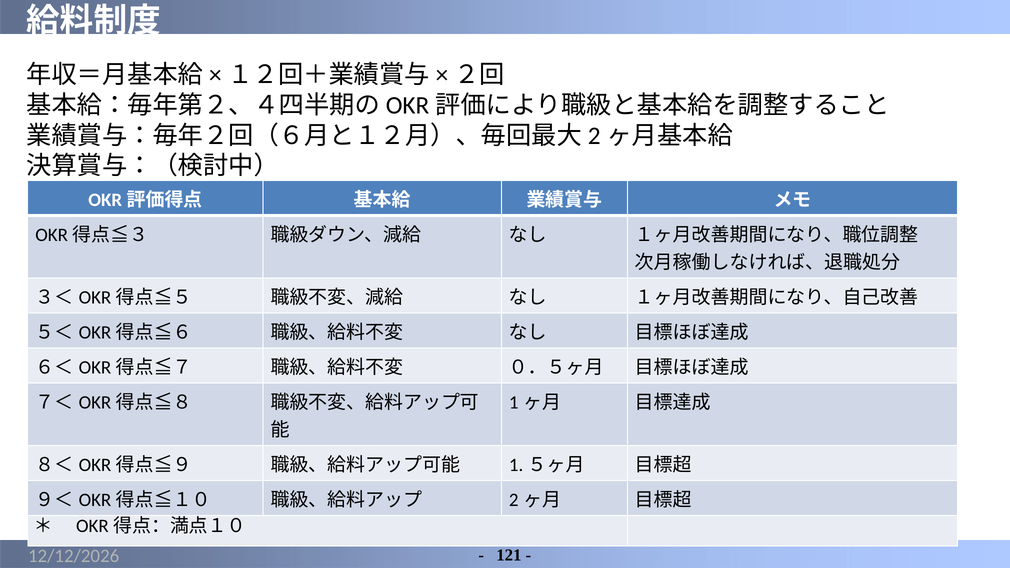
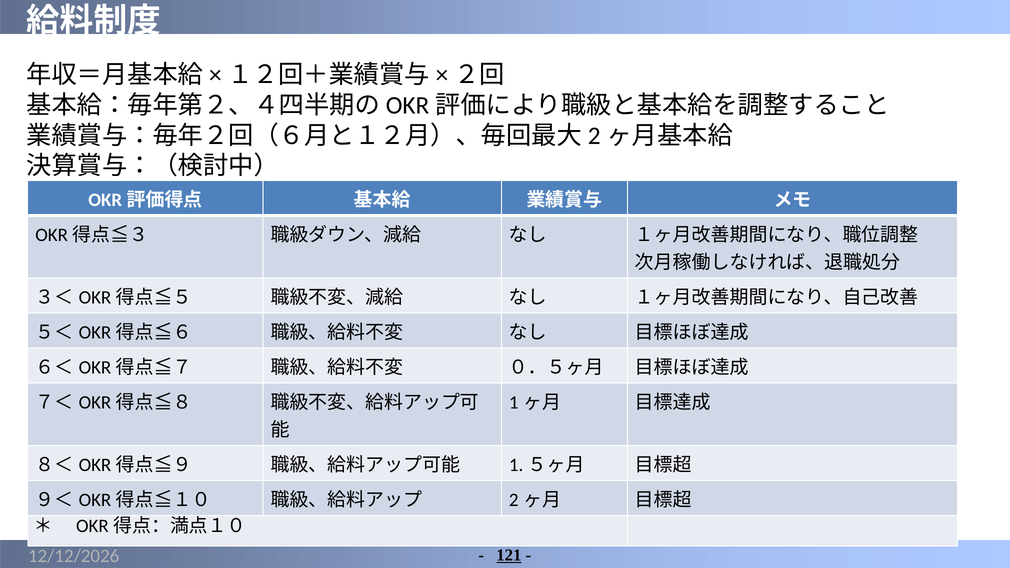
121 underline: none -> present (509, 555)
